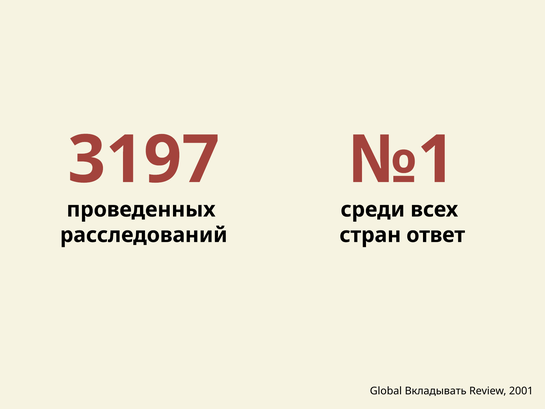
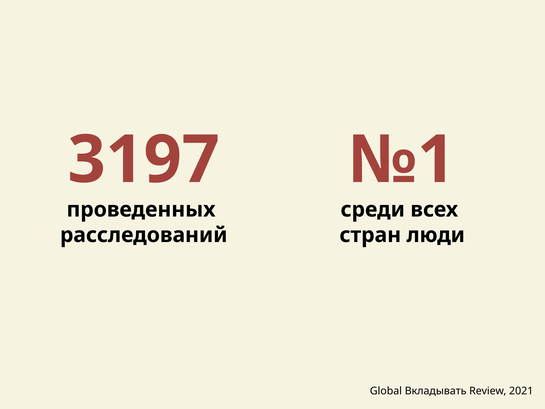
ответ: ответ -> люди (436, 235)
2001: 2001 -> 2021 (521, 391)
